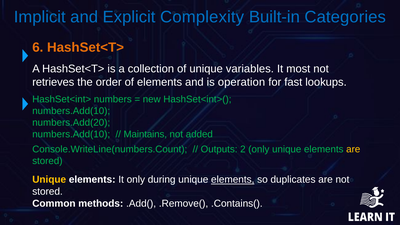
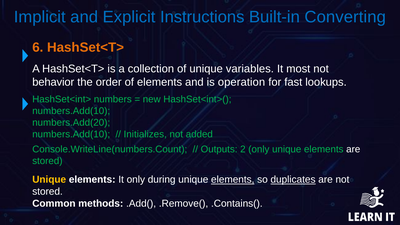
Complexity: Complexity -> Instructions (202, 17)
Categories: Categories -> Converting (345, 17)
retrieves: retrieves -> behavior (53, 82)
Maintains: Maintains -> Initializes (145, 134)
are colour: yellow -> white (353, 149)
duplicates underline: none -> present (293, 180)
